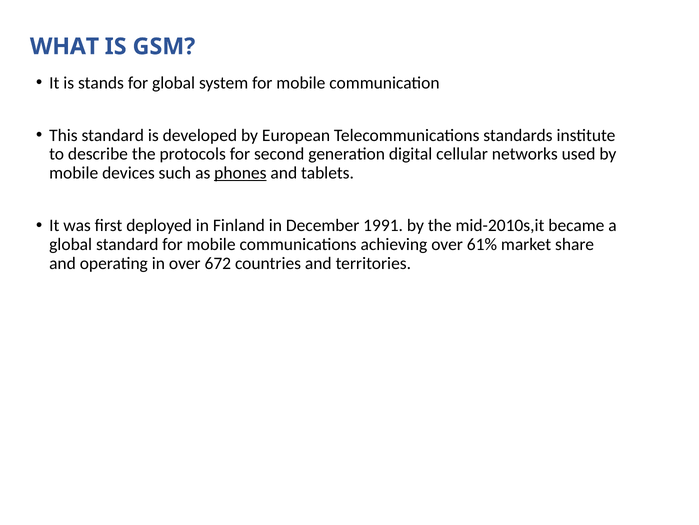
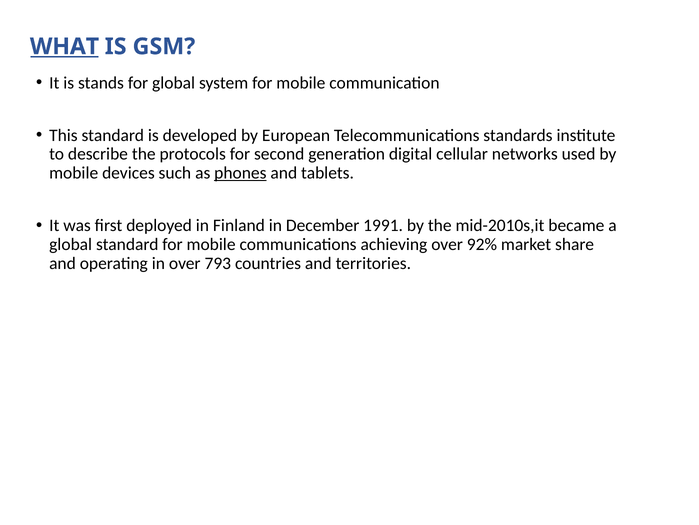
WHAT underline: none -> present (65, 46)
61%: 61% -> 92% (482, 244)
672: 672 -> 793 (218, 263)
